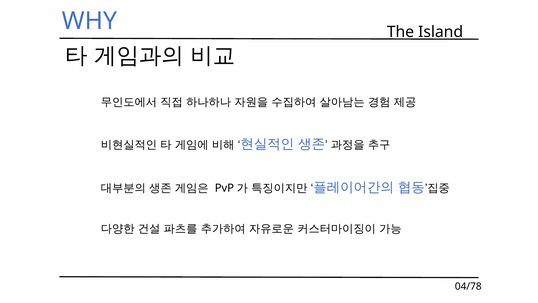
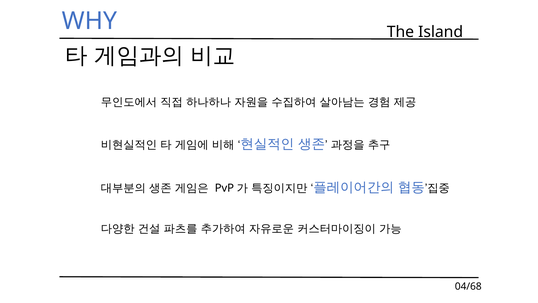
04/78: 04/78 -> 04/68 (468, 286)
